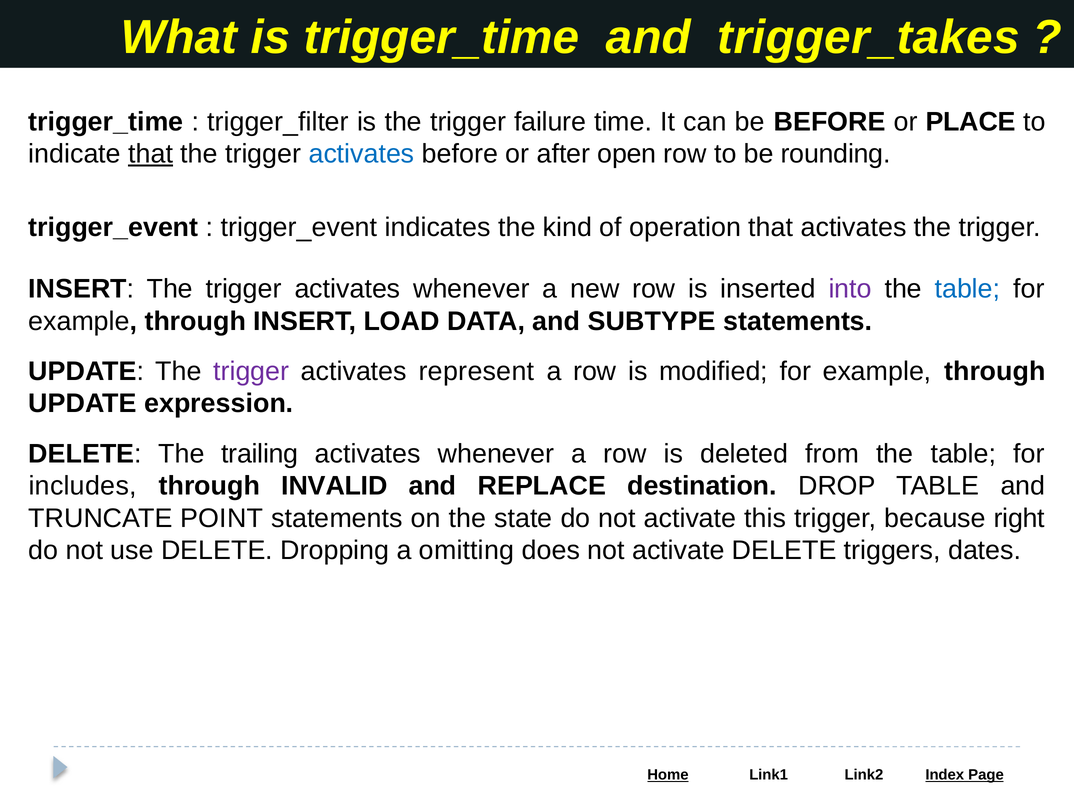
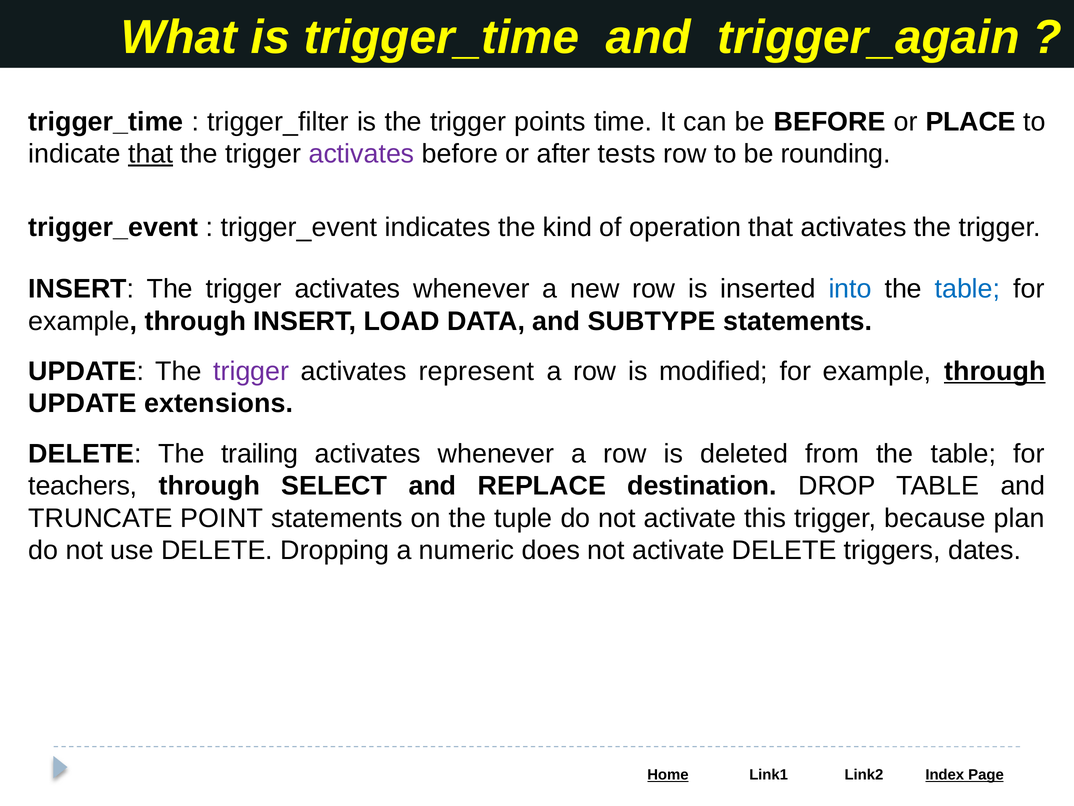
trigger_takes: trigger_takes -> trigger_again (869, 37)
failure: failure -> points (550, 122)
activates colour: blue -> purple (361, 154)
open: open -> tests (627, 154)
into colour: purple -> blue (850, 289)
through underline: none -> present (995, 371)
expression: expression -> extensions (219, 403)
includes: includes -> teachers (83, 486)
INVALID: INVALID -> SELECT (334, 486)
state: state -> tuple (523, 518)
right: right -> plan (1019, 518)
omitting: omitting -> numeric (467, 550)
